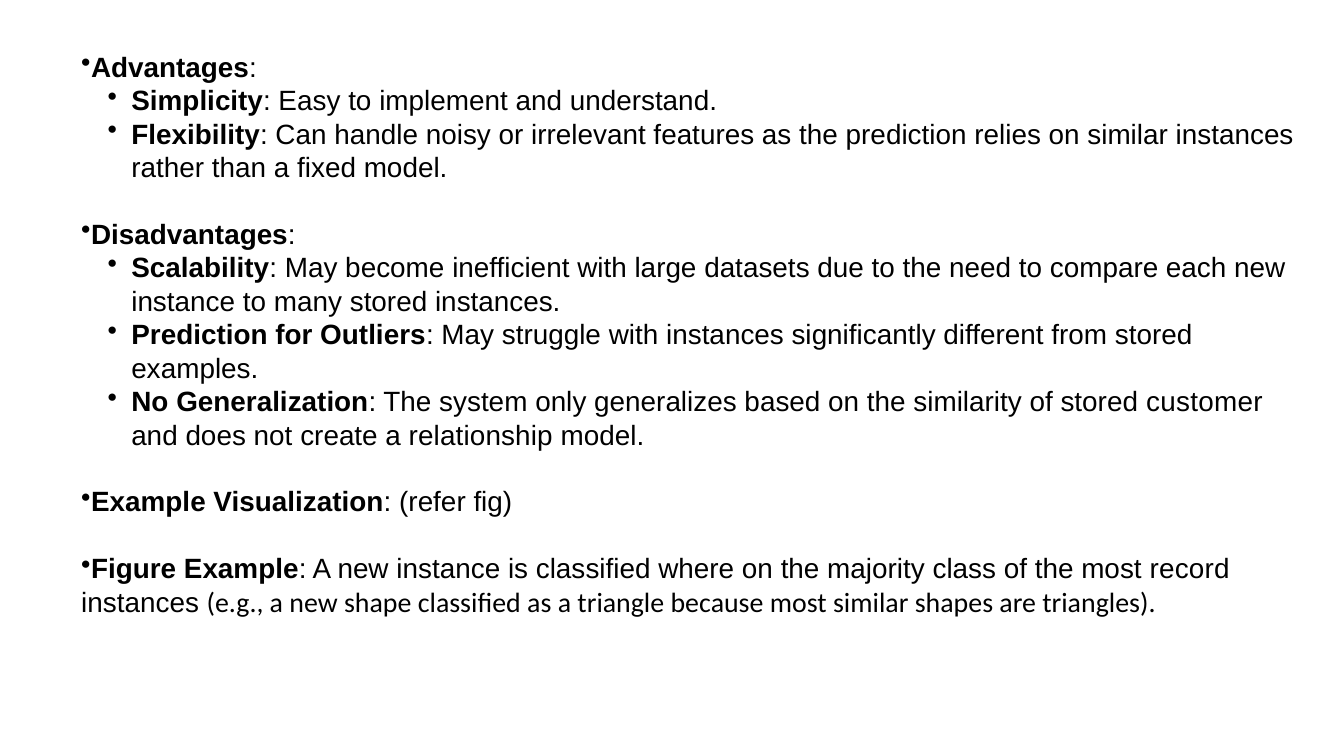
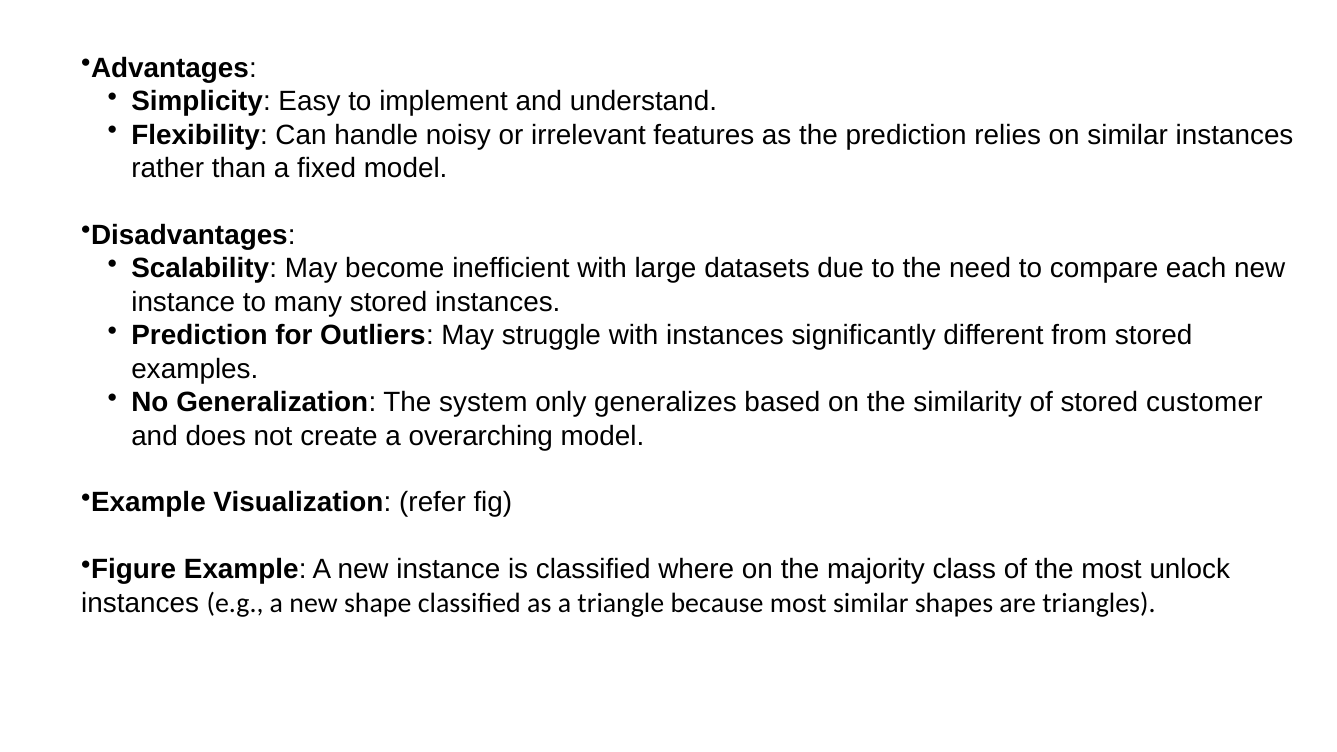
relationship: relationship -> overarching (481, 436)
record: record -> unlock (1190, 570)
